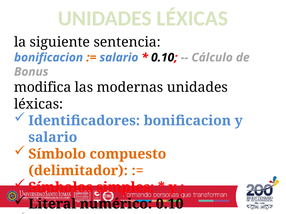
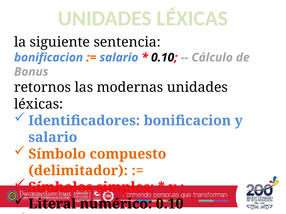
modifica: modifica -> retornos (43, 88)
